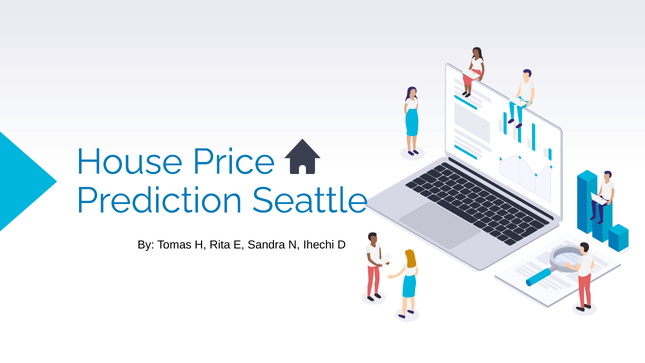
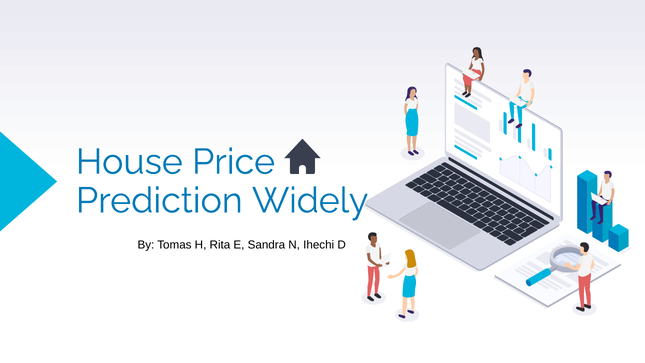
Seattle: Seattle -> Widely (310, 201)
